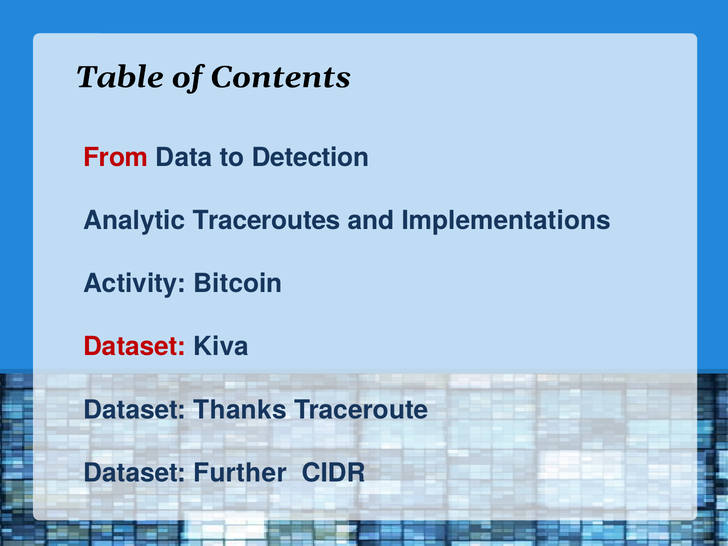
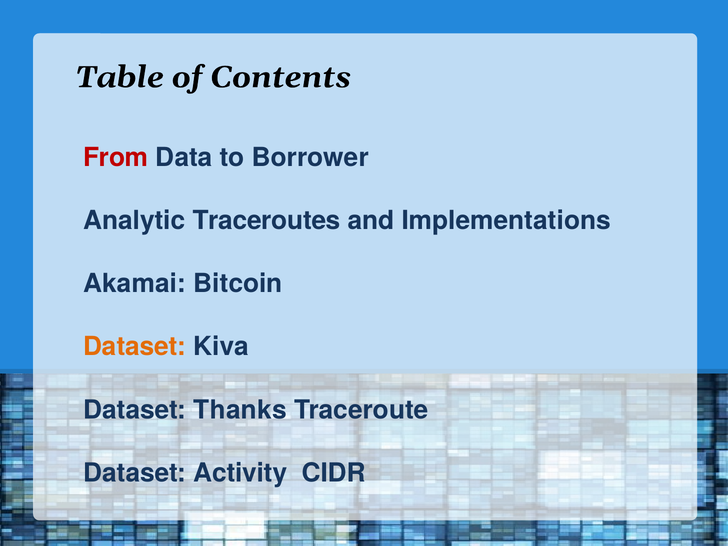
Detection: Detection -> Borrower (310, 158)
Activity: Activity -> Akamai (135, 284)
Dataset colour: red -> orange (135, 347)
Further: Further -> Activity (240, 473)
